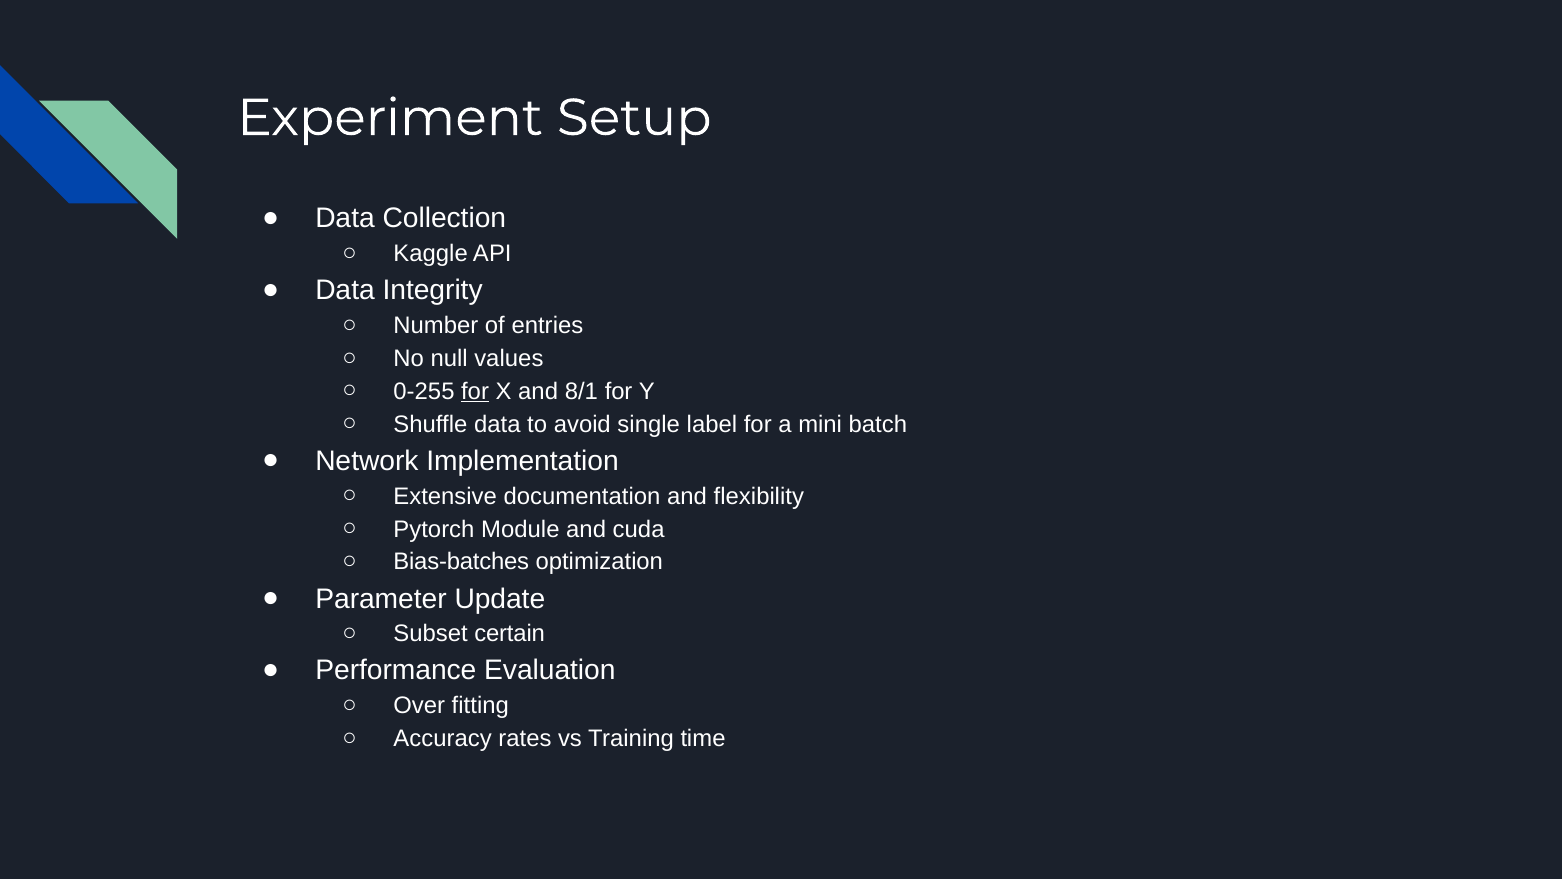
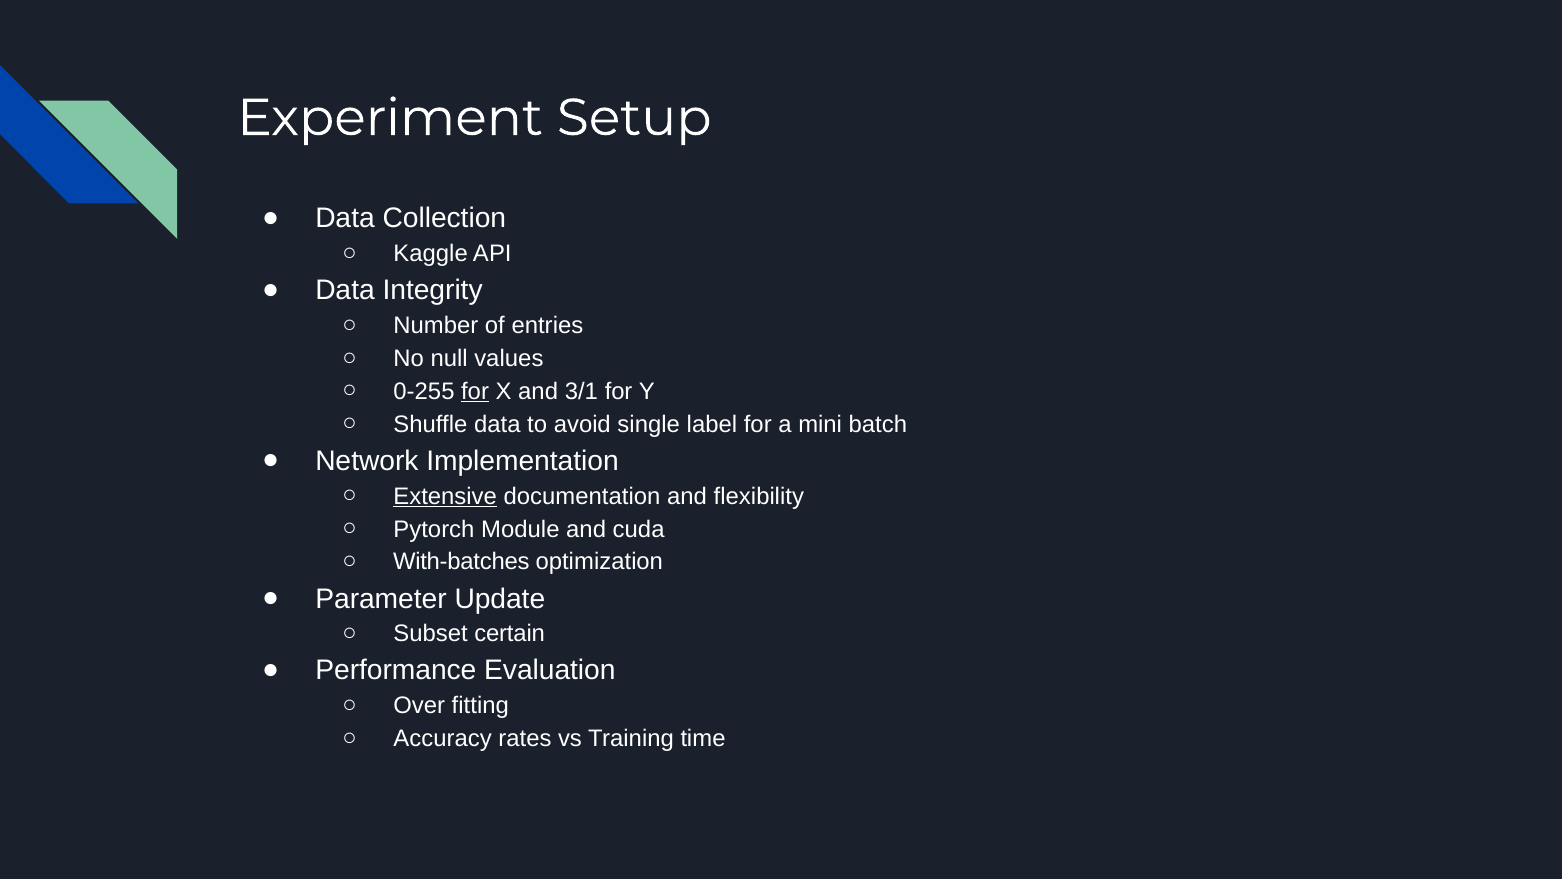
8/1: 8/1 -> 3/1 (581, 391)
Extensive underline: none -> present (445, 496)
Bias-batches: Bias-batches -> With-batches (461, 562)
